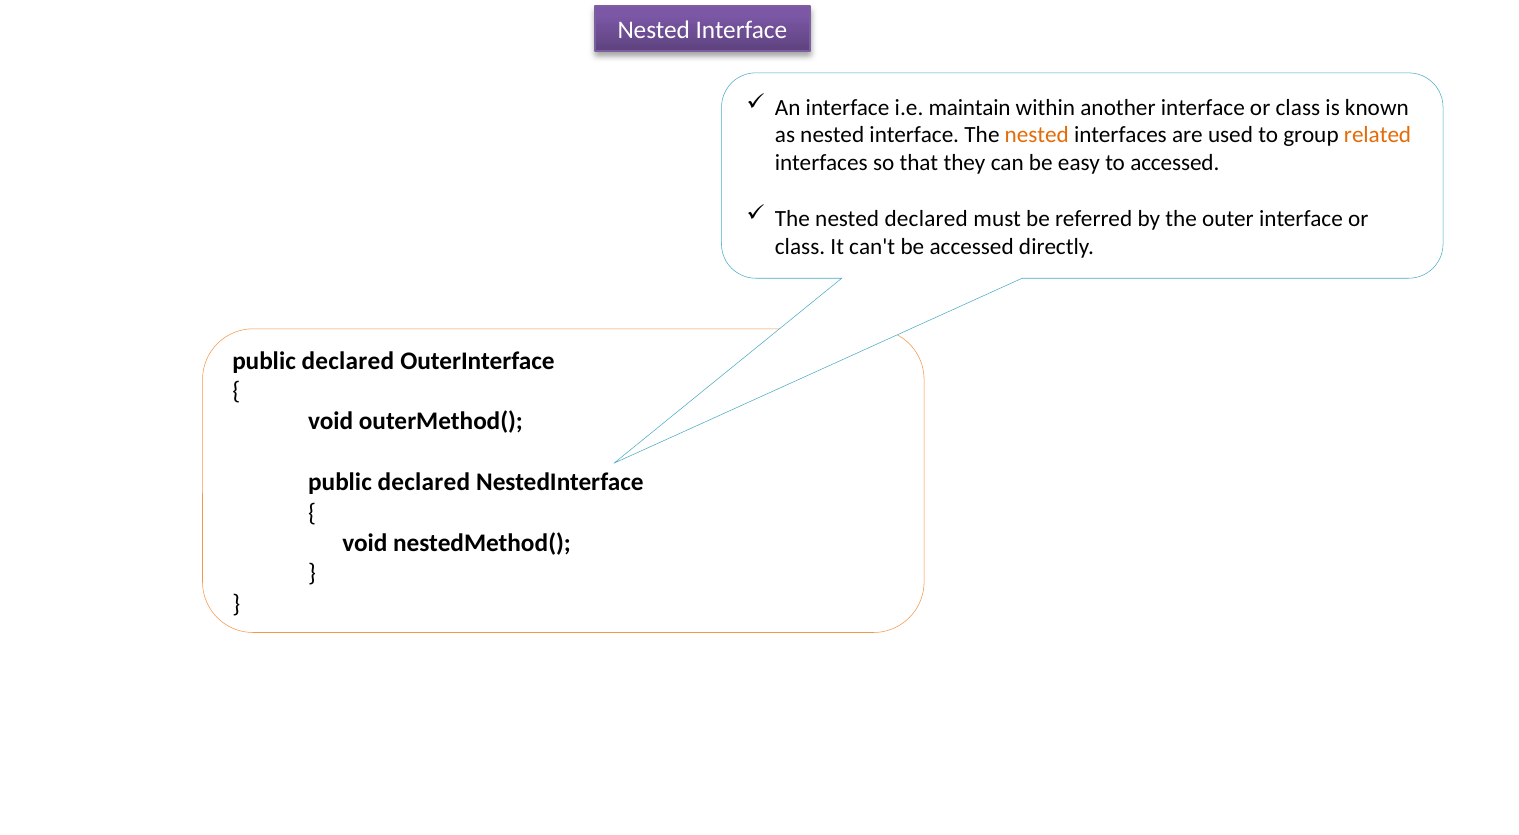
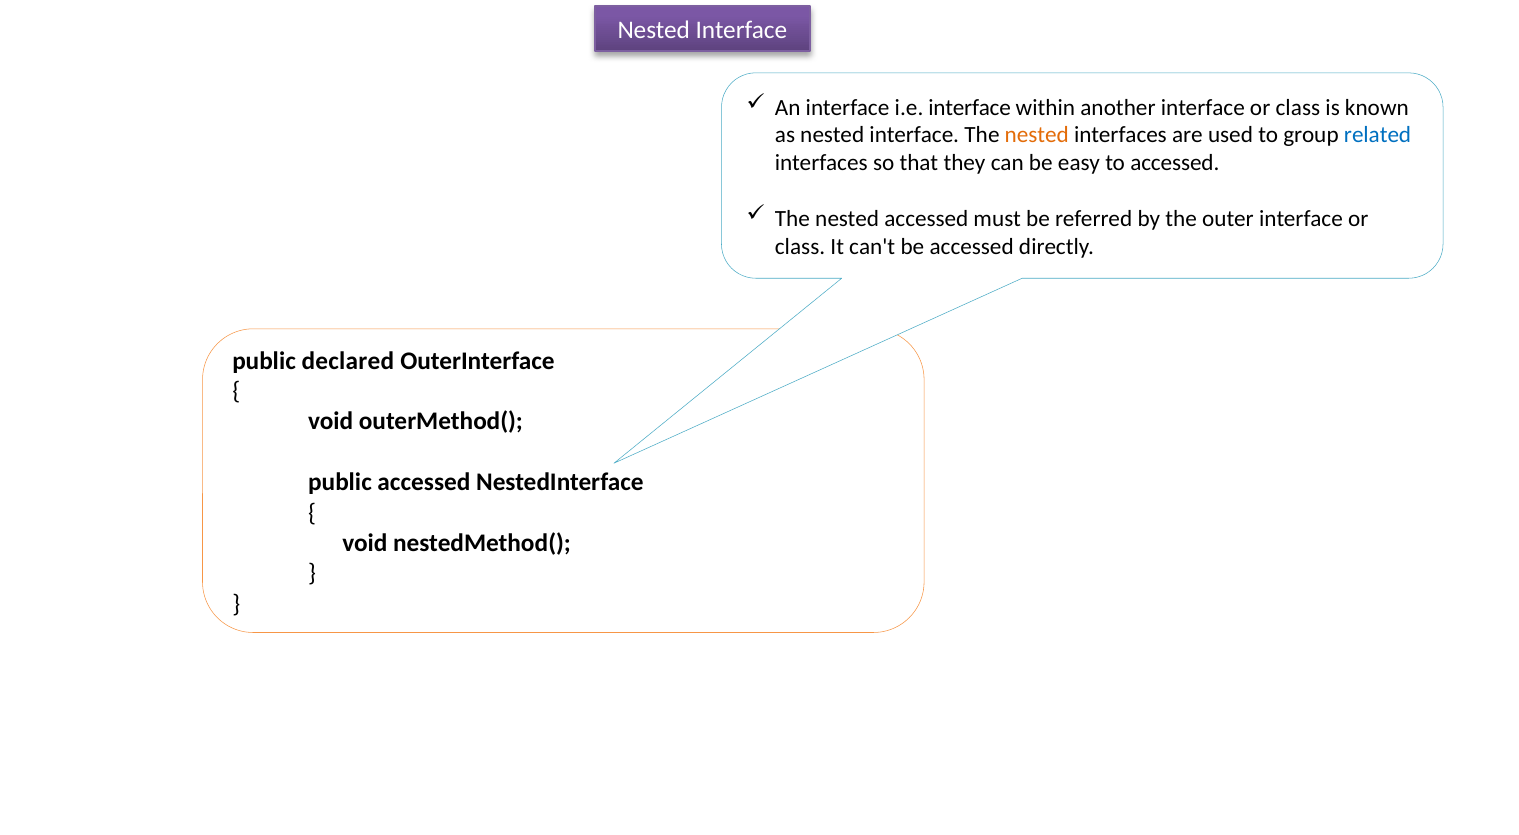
i.e maintain: maintain -> interface (970, 108)
related colour: orange -> blue (1378, 135)
nested declared: declared -> accessed (926, 219)
declared: declared -> accessed (424, 483)
